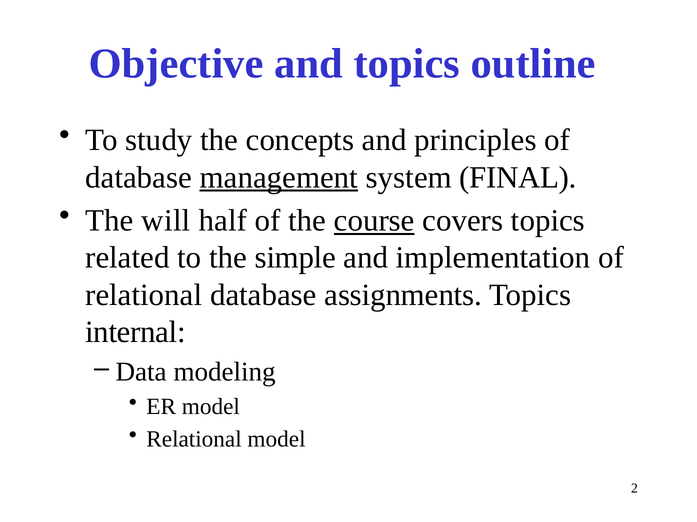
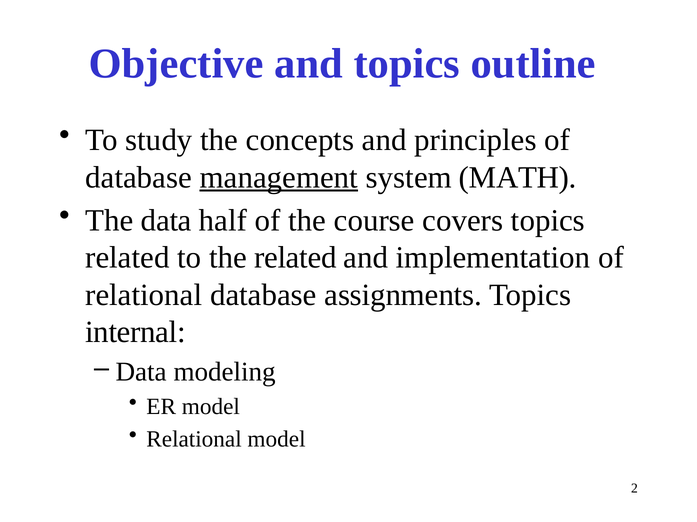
FINAL: FINAL -> MATH (518, 178)
The will: will -> data (166, 221)
course underline: present -> none (374, 221)
the simple: simple -> related (295, 258)
